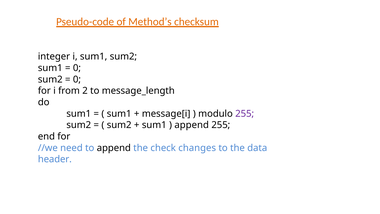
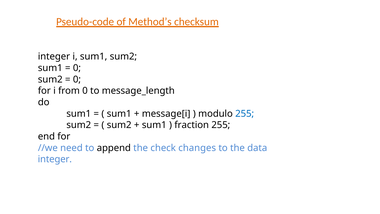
from 2: 2 -> 0 (85, 91)
255 colour: purple -> blue (245, 113)
append: append -> fraction (192, 125)
header: header -> integer (55, 159)
